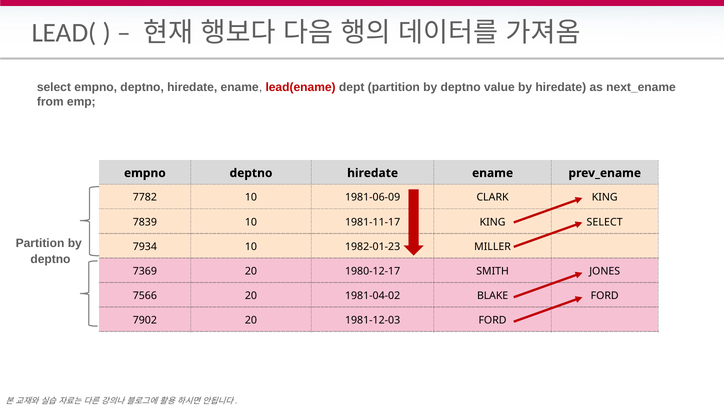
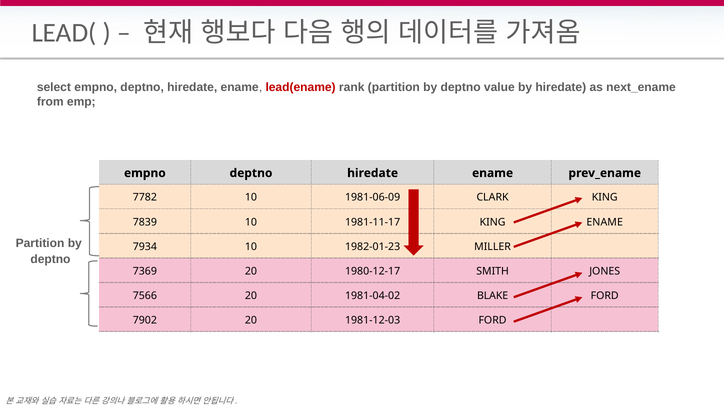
dept: dept -> rank (352, 87)
KING SELECT: SELECT -> ENAME (605, 222)
